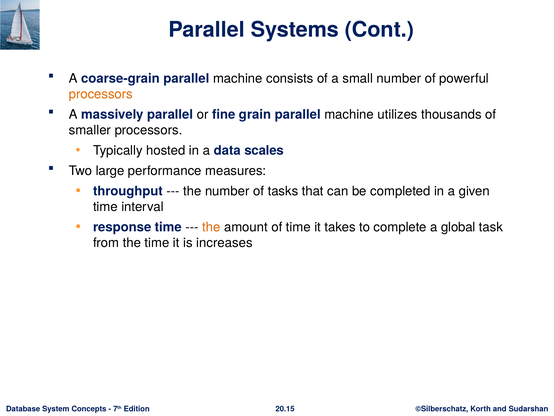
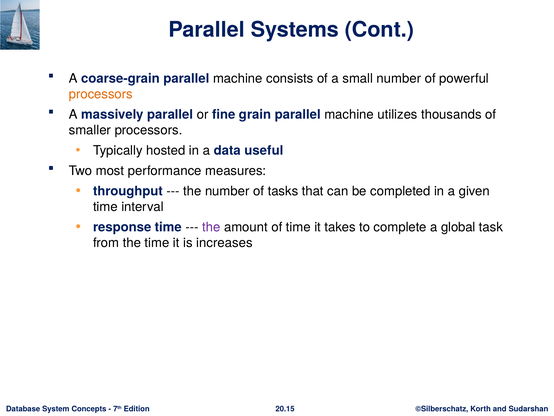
scales: scales -> useful (264, 150)
large: large -> most (110, 171)
the colour: orange -> purple (211, 227)
